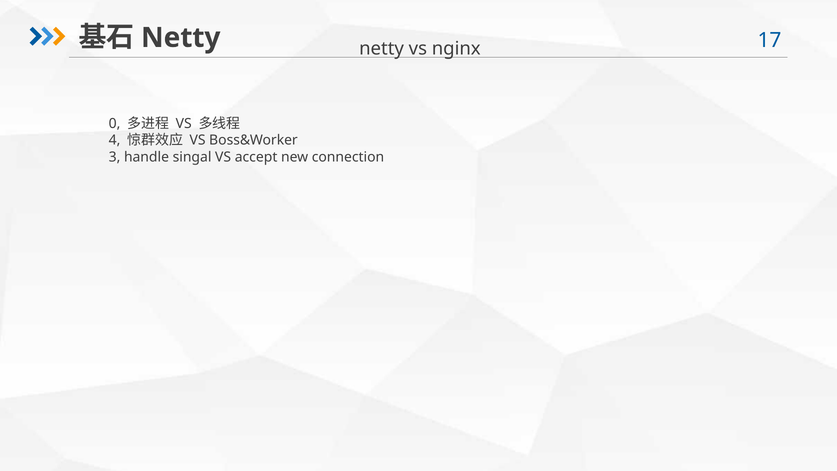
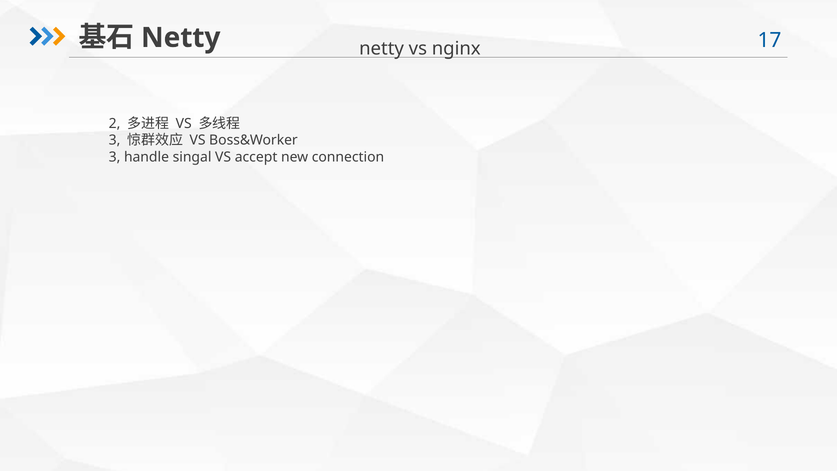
0: 0 -> 2 (115, 124)
4: 4 -> 3 (115, 140)
